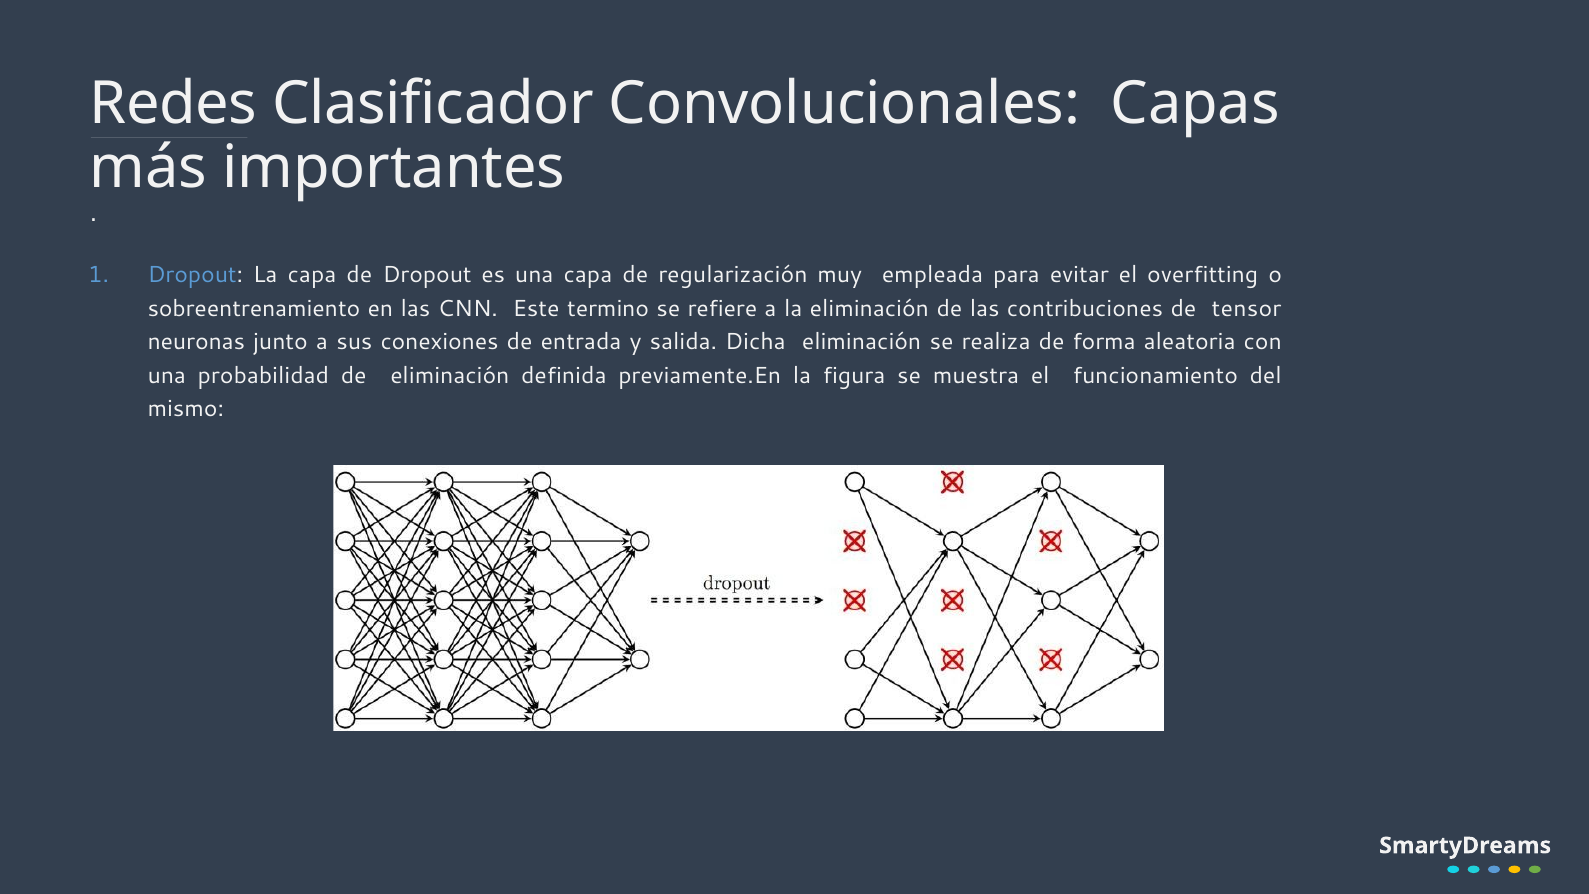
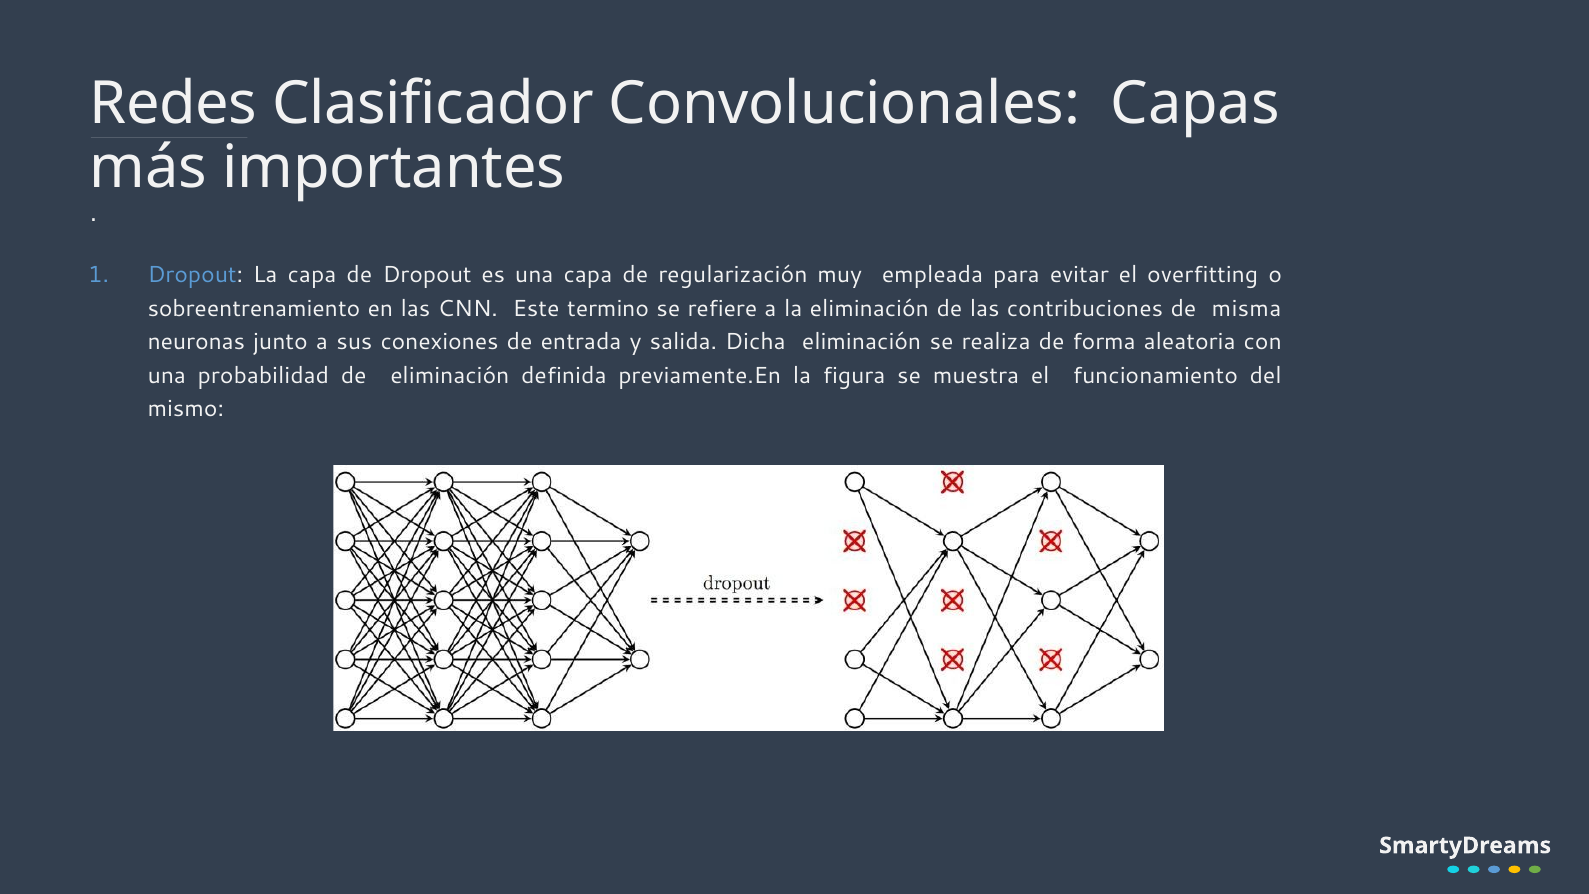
tensor: tensor -> misma (1247, 309)
